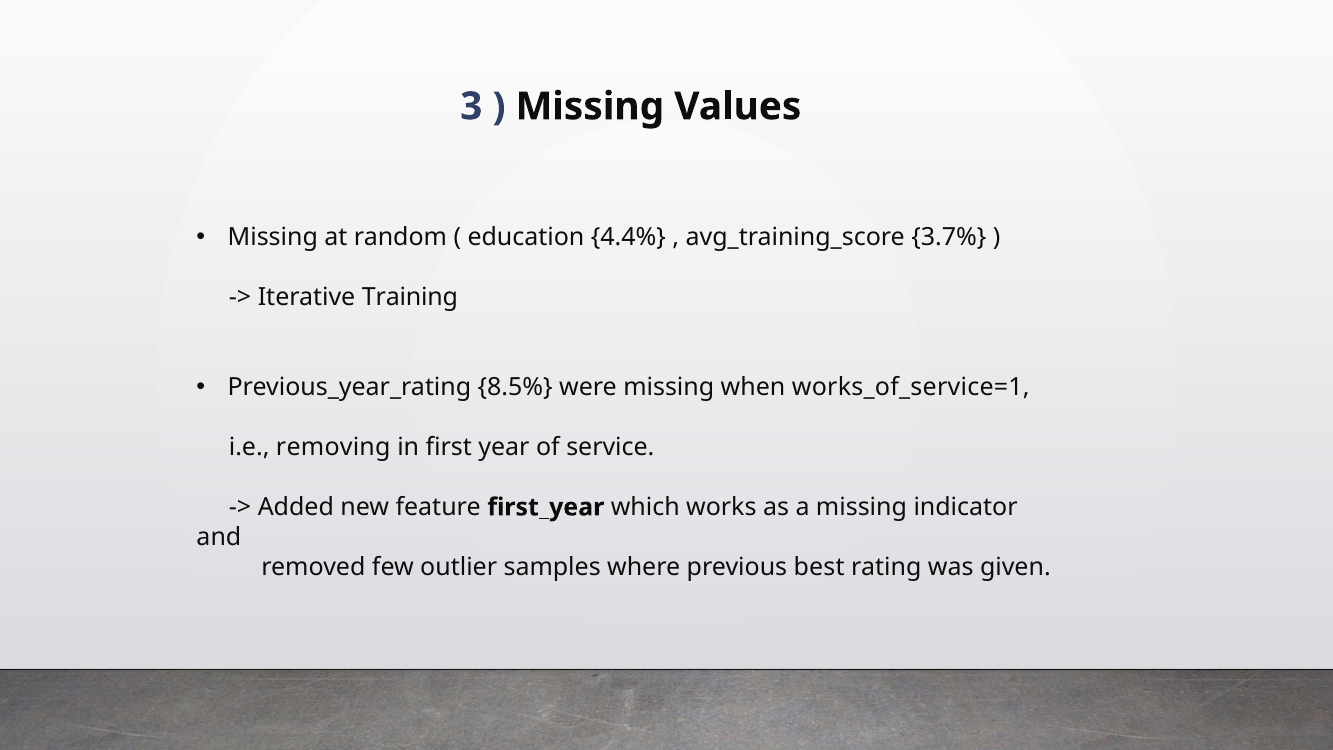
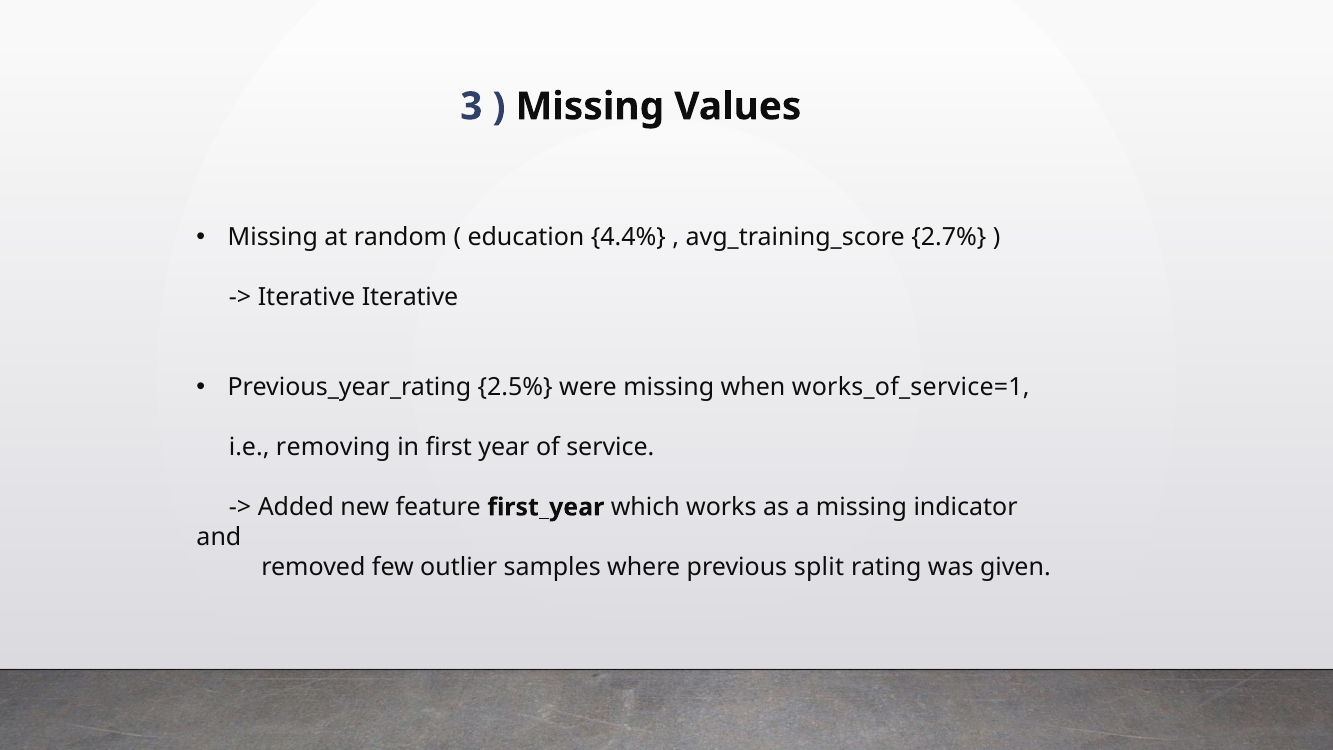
3.7%: 3.7% -> 2.7% (949, 237)
Iterative Training: Training -> Iterative (410, 297)
8.5%: 8.5% -> 2.5% (515, 387)
best: best -> split (819, 567)
